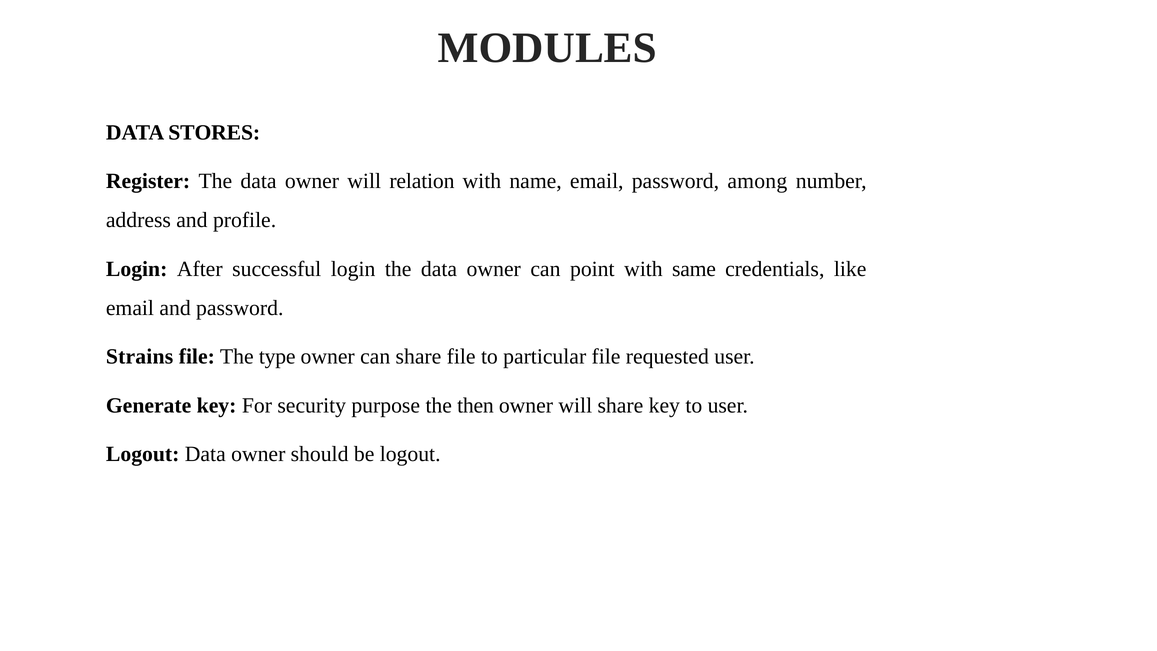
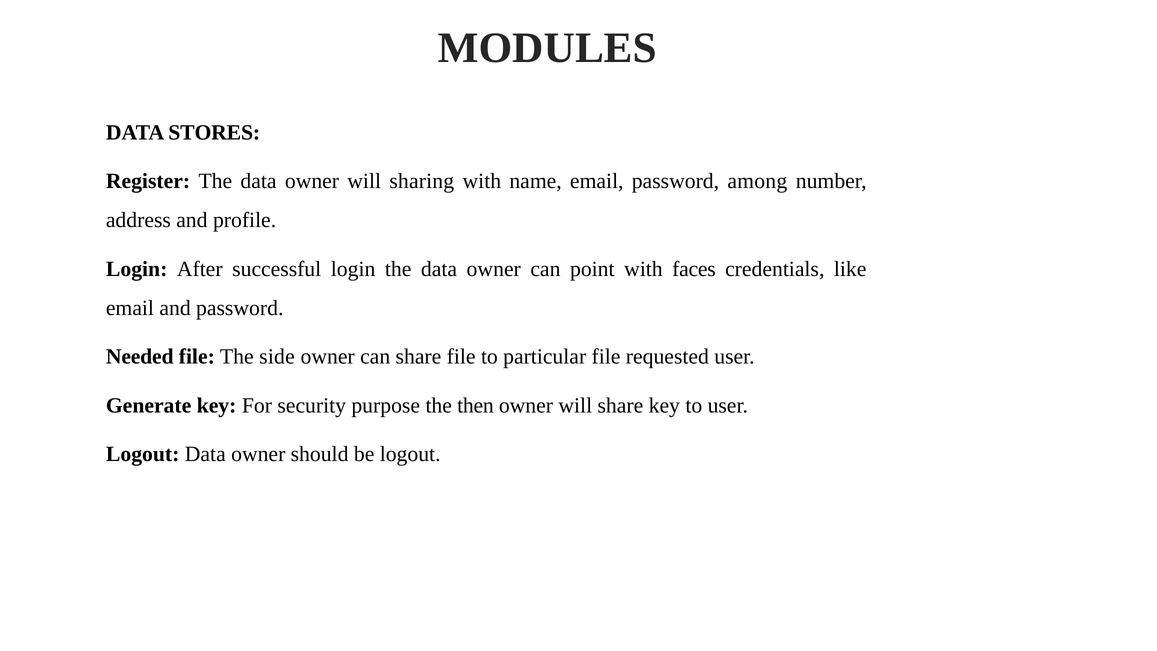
relation: relation -> sharing (422, 181)
same: same -> faces (694, 269)
Strains: Strains -> Needed (140, 357)
type: type -> side (277, 357)
